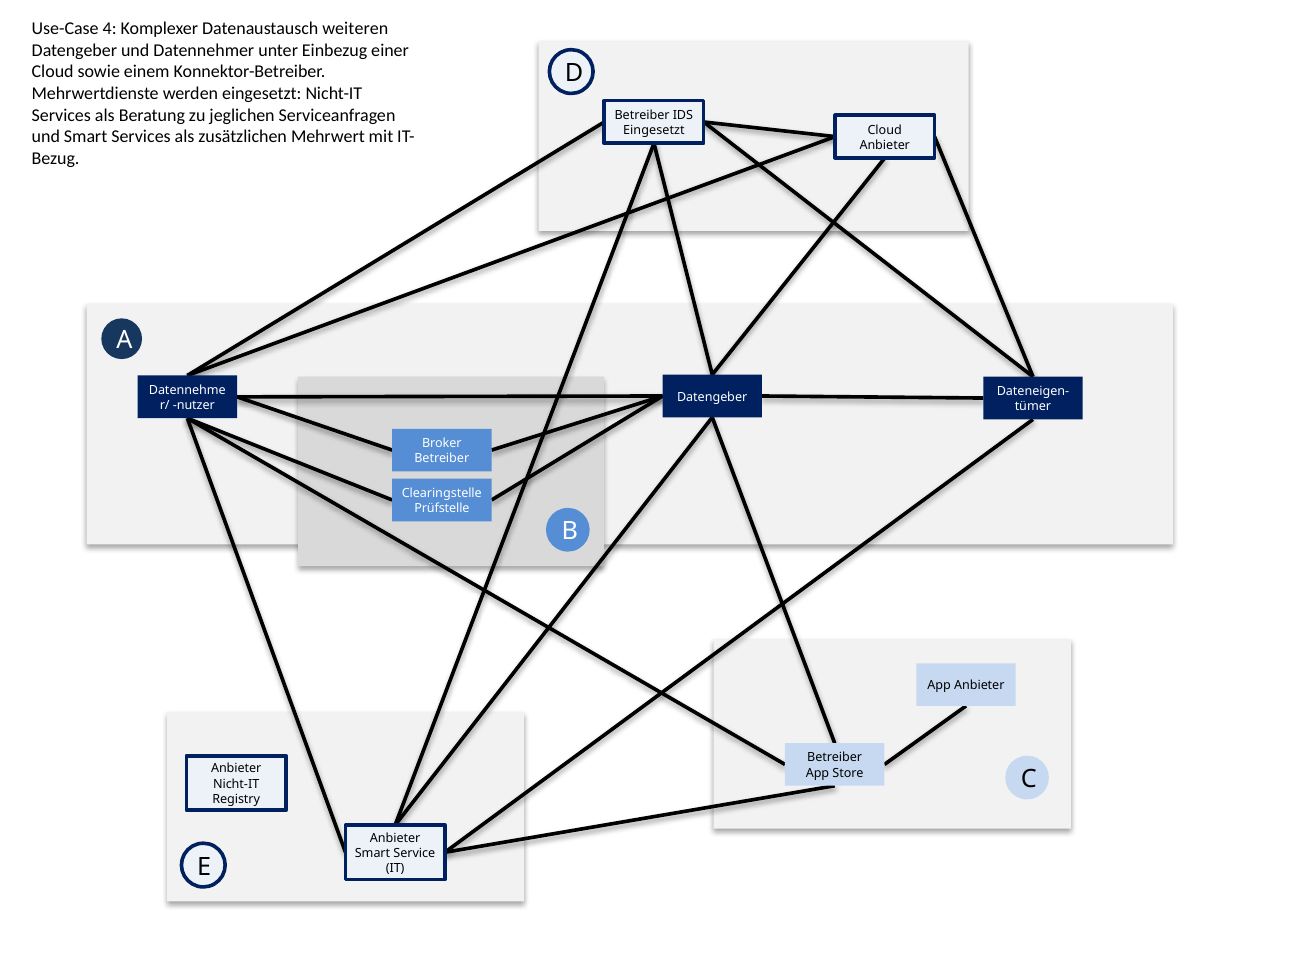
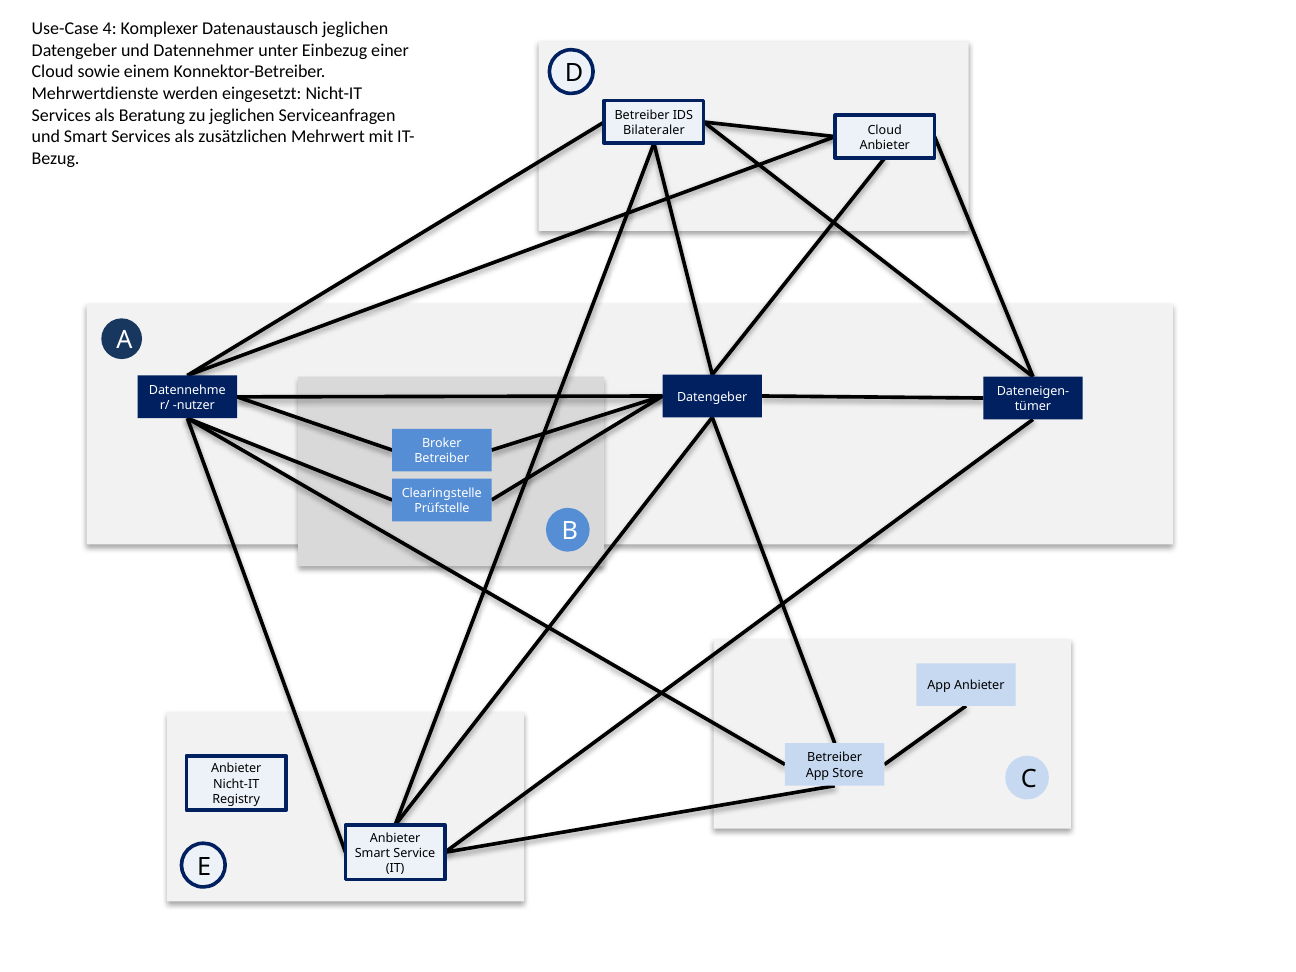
Datenaustausch weiteren: weiteren -> jeglichen (355, 29)
Eingesetzt: Eingesetzt -> Bilateraler (654, 130)
